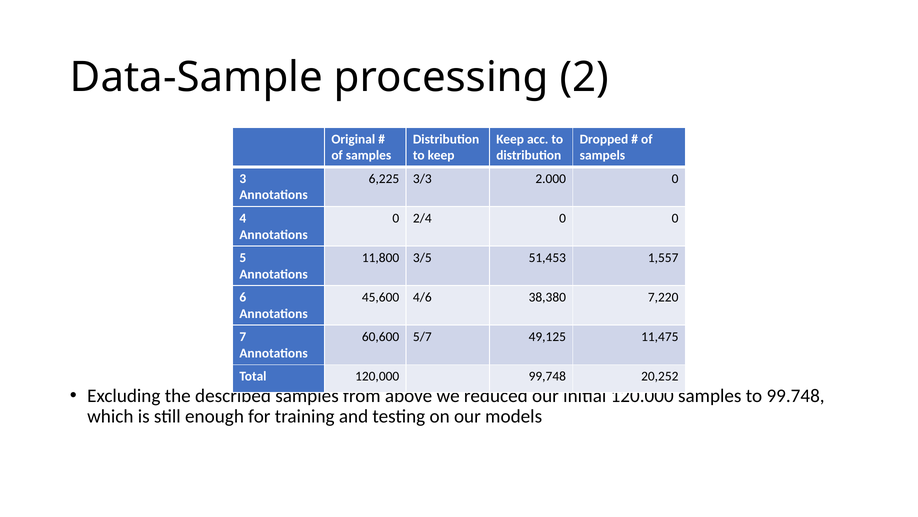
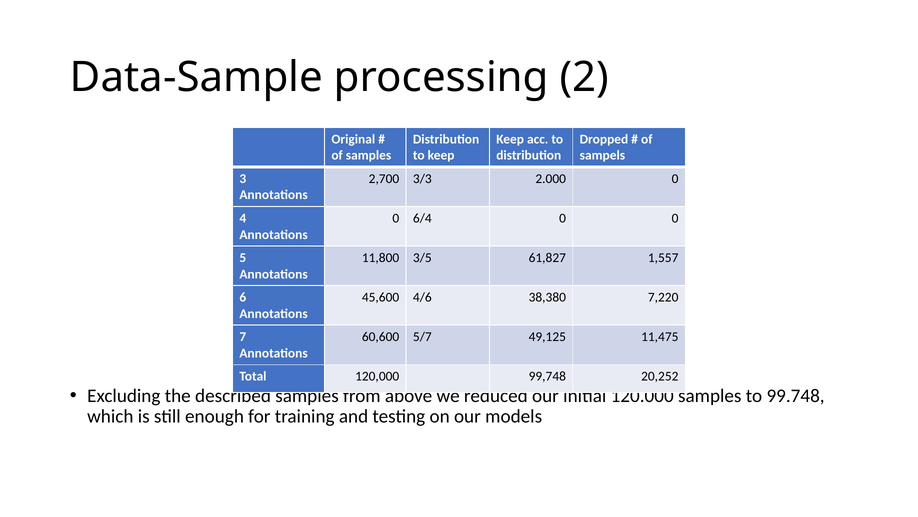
6,225: 6,225 -> 2,700 (384, 179)
2/4: 2/4 -> 6/4 (422, 218)
51,453: 51,453 -> 61,827 (547, 258)
